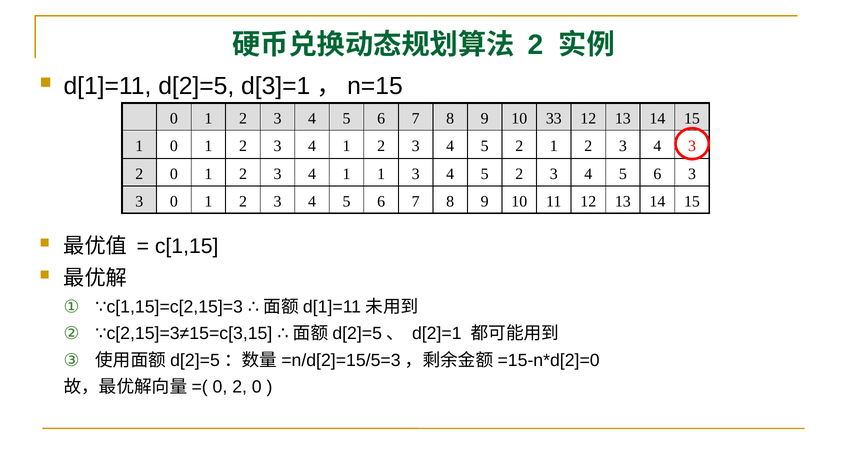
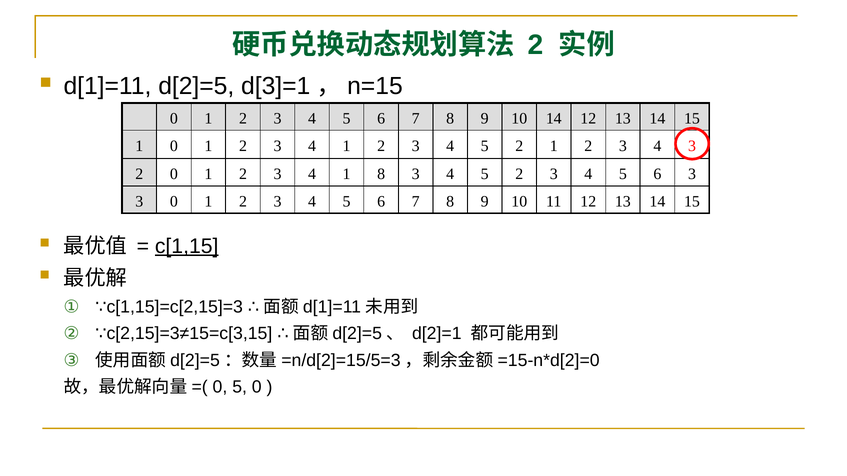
10 33: 33 -> 14 (554, 119)
1 1: 1 -> 8 (381, 174)
c[1,15 underline: none -> present (187, 246)
0 2: 2 -> 5 (240, 388)
